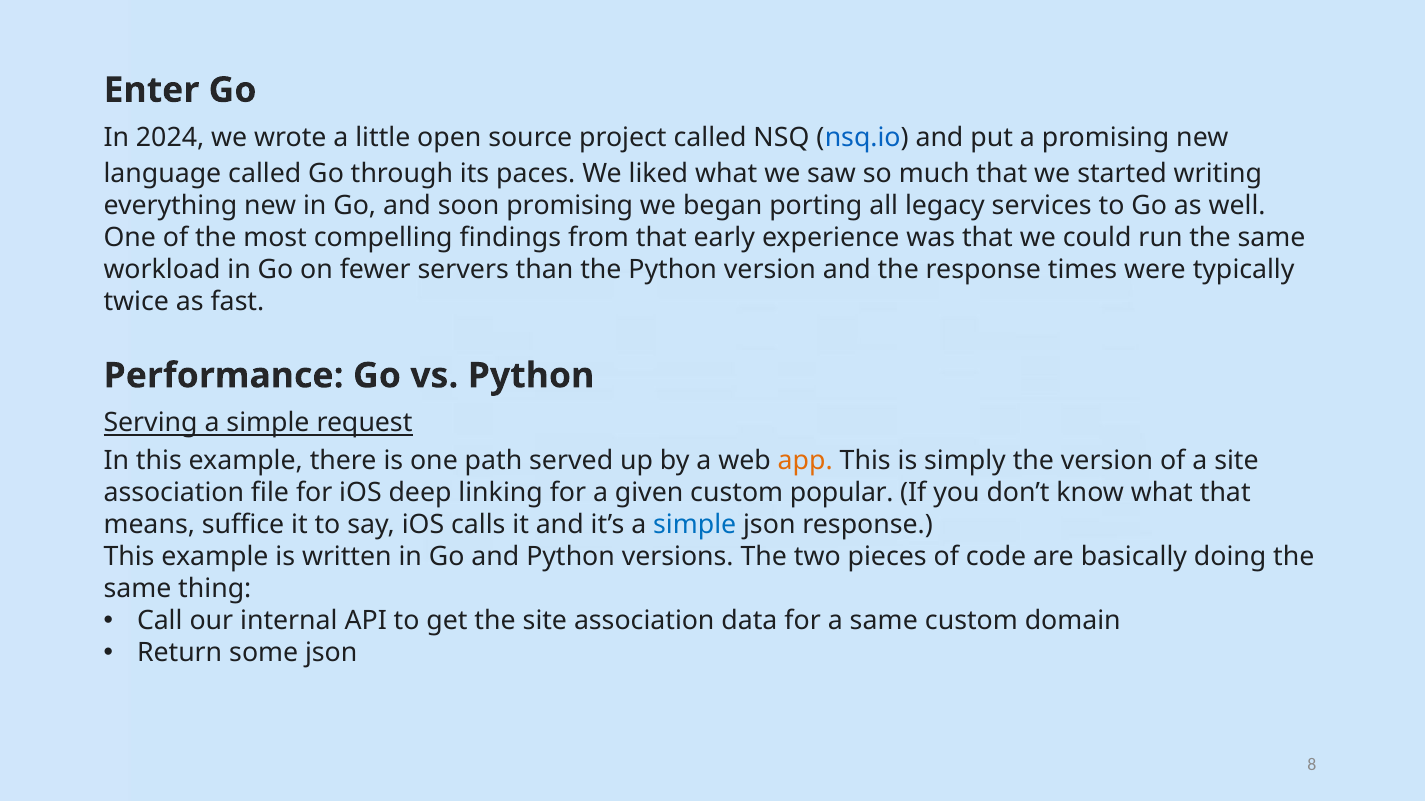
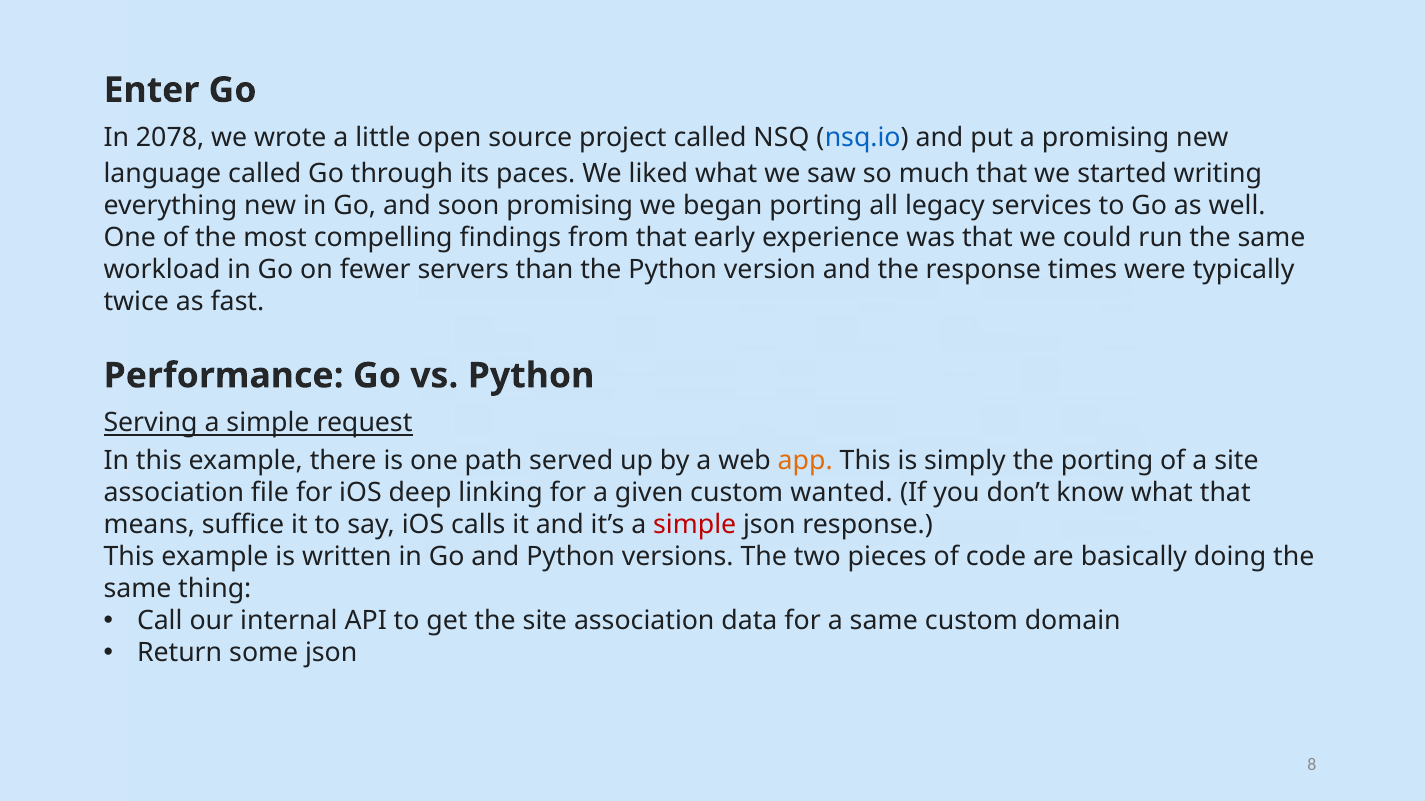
2024: 2024 -> 2078 (170, 138)
the version: version -> porting (1107, 461)
popular: popular -> wanted (842, 493)
simple colour: blue -> red (695, 525)
